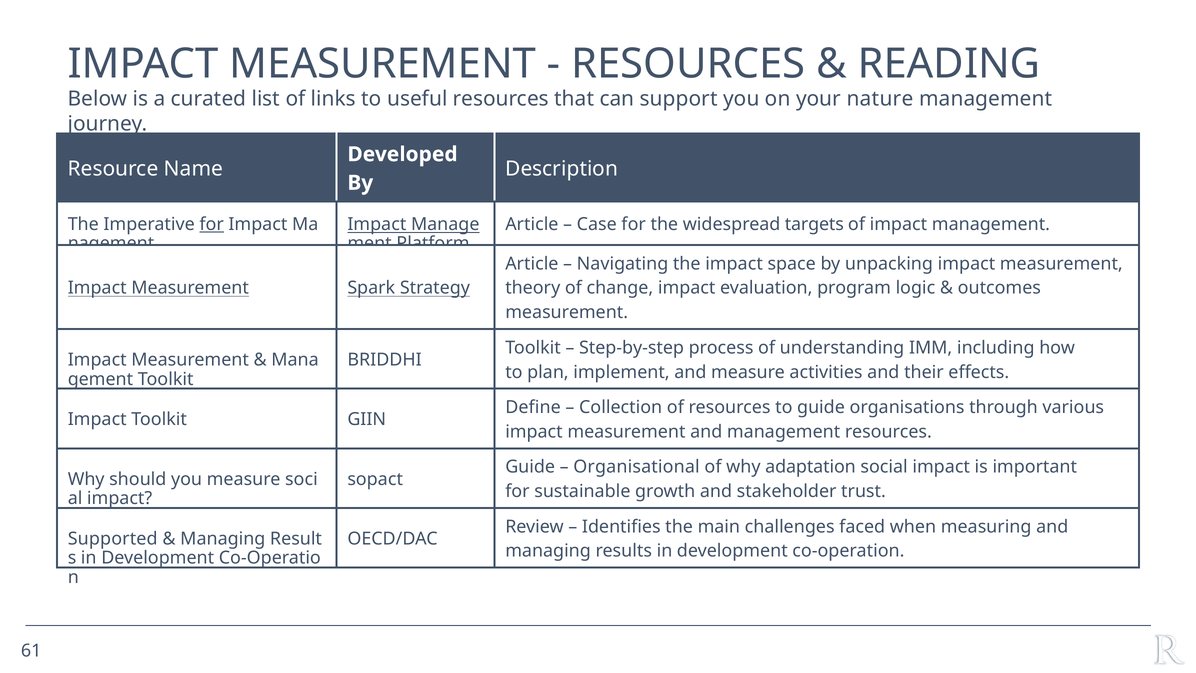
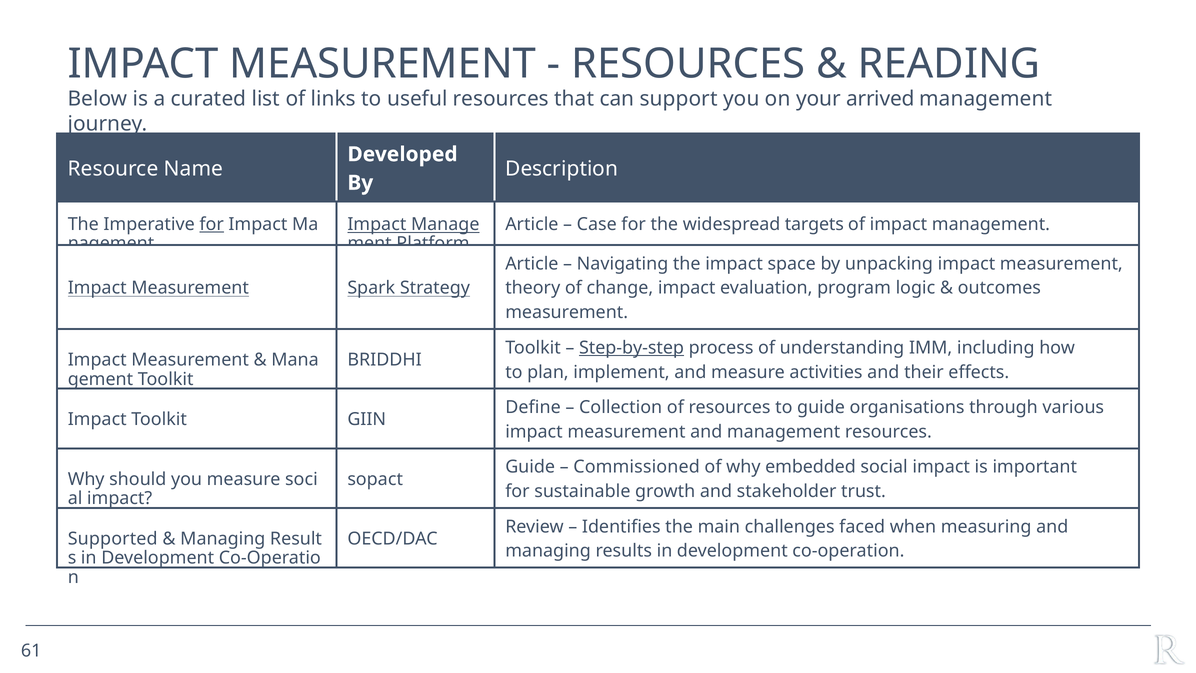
nature: nature -> arrived (880, 99)
Step-by-step underline: none -> present (632, 348)
Organisational: Organisational -> Commissioned (637, 467)
adaptation: adaptation -> embedded (810, 467)
